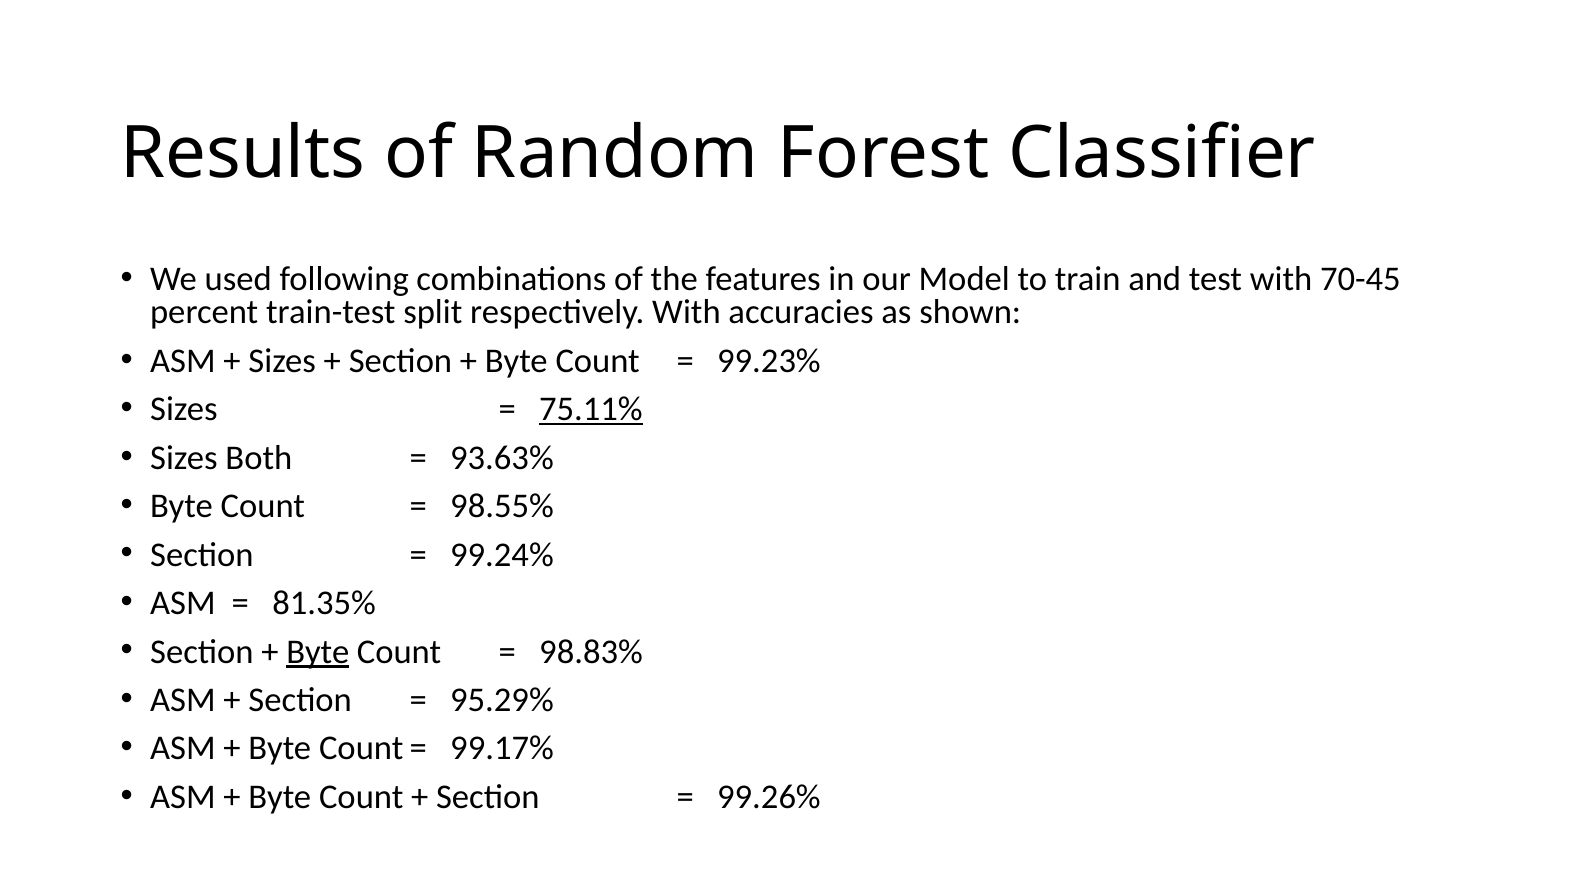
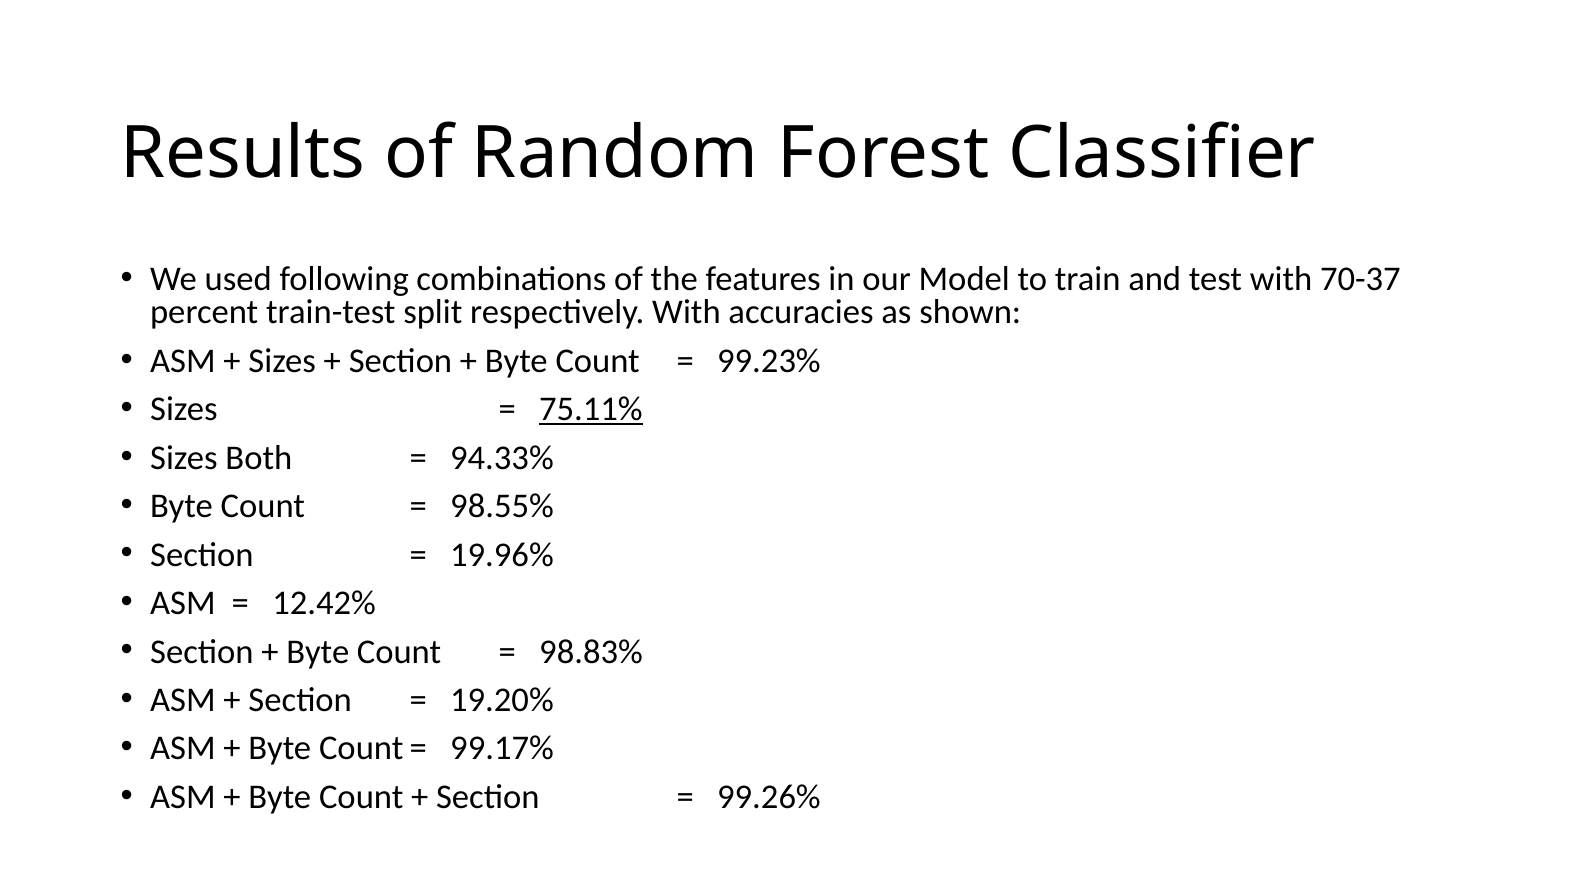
70-45: 70-45 -> 70-37 (1360, 279)
93.63%: 93.63% -> 94.33% (502, 458)
99.24%: 99.24% -> 19.96% (502, 555)
81.35%: 81.35% -> 12.42% (324, 603)
Byte underline: present -> none (318, 652)
95.29%: 95.29% -> 19.20% (502, 700)
